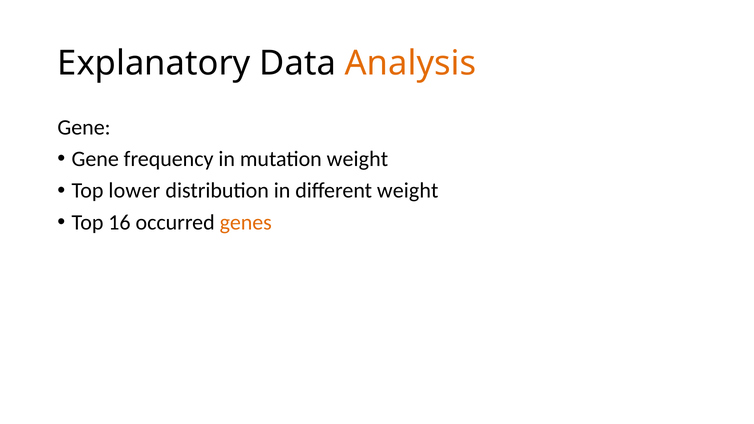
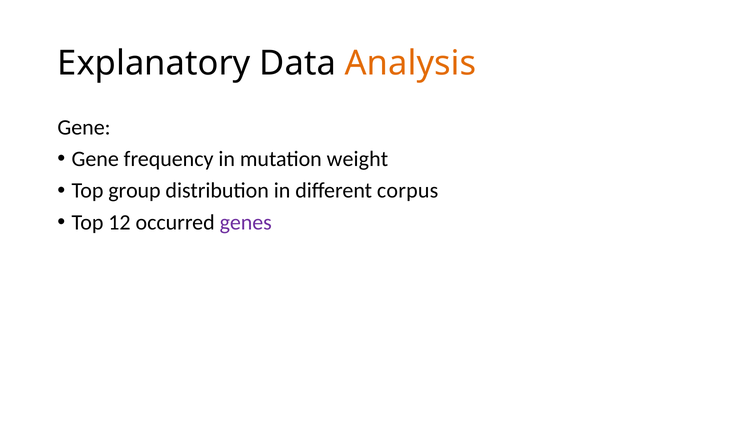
lower: lower -> group (134, 191)
different weight: weight -> corpus (408, 191)
16: 16 -> 12 (119, 222)
genes colour: orange -> purple (246, 222)
